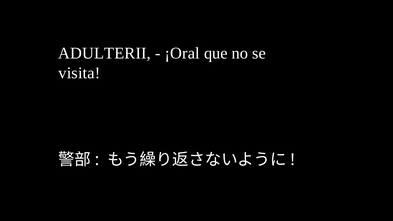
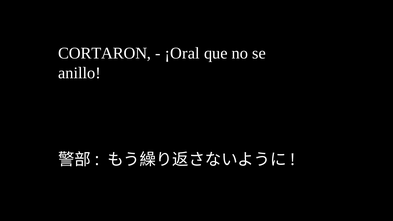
ADULTERII: ADULTERII -> CORTARON (105, 53)
visita: visita -> anillo (79, 73)
